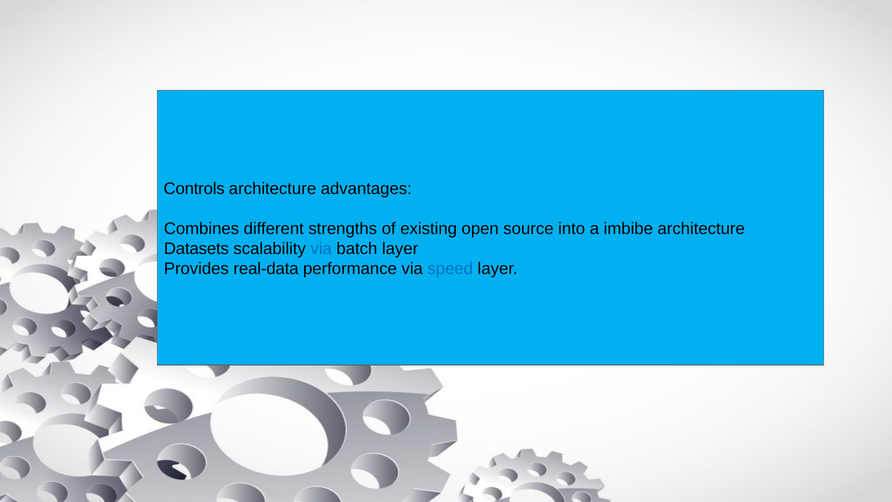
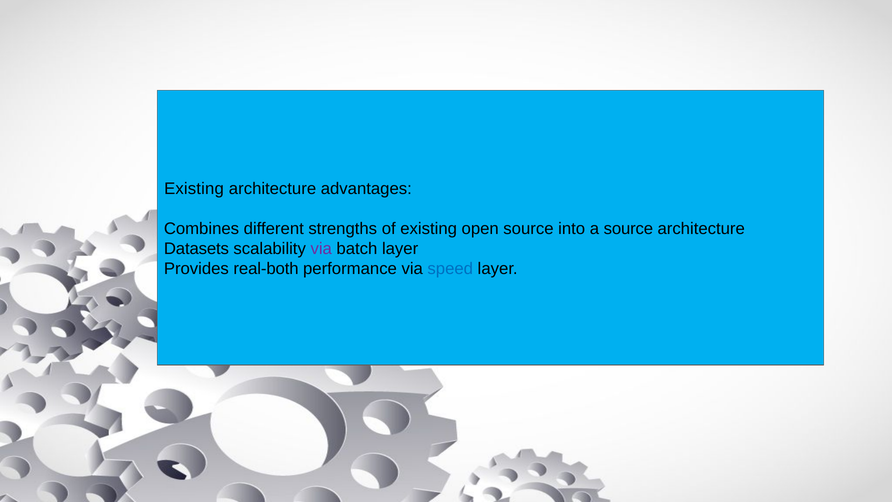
Controls: Controls -> Existing (194, 189)
a imbibe: imbibe -> source (628, 229)
via colour: blue -> purple (321, 249)
real-data: real-data -> real-both (266, 269)
